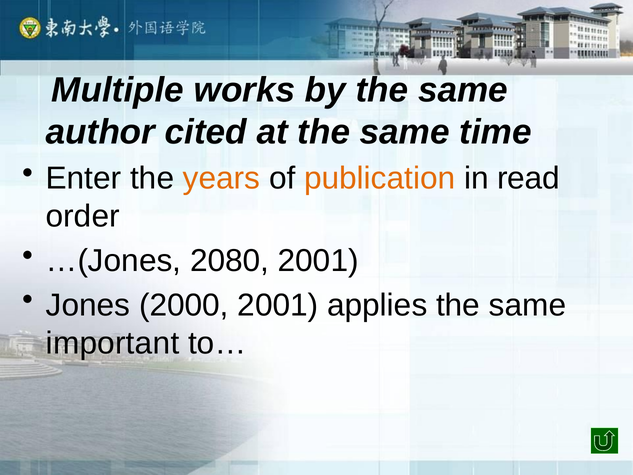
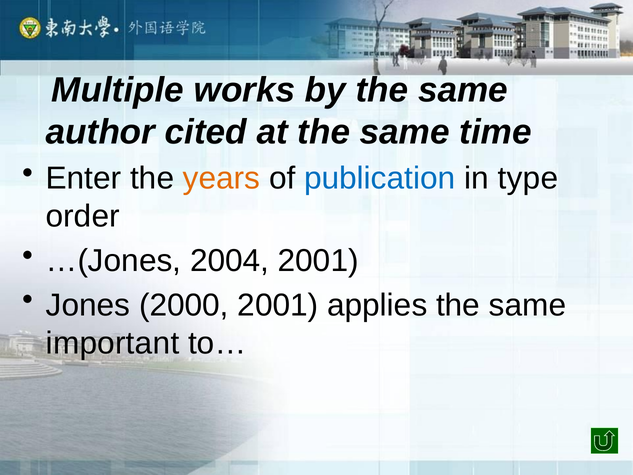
publication colour: orange -> blue (380, 178)
read: read -> type (528, 178)
2080: 2080 -> 2004 (230, 261)
